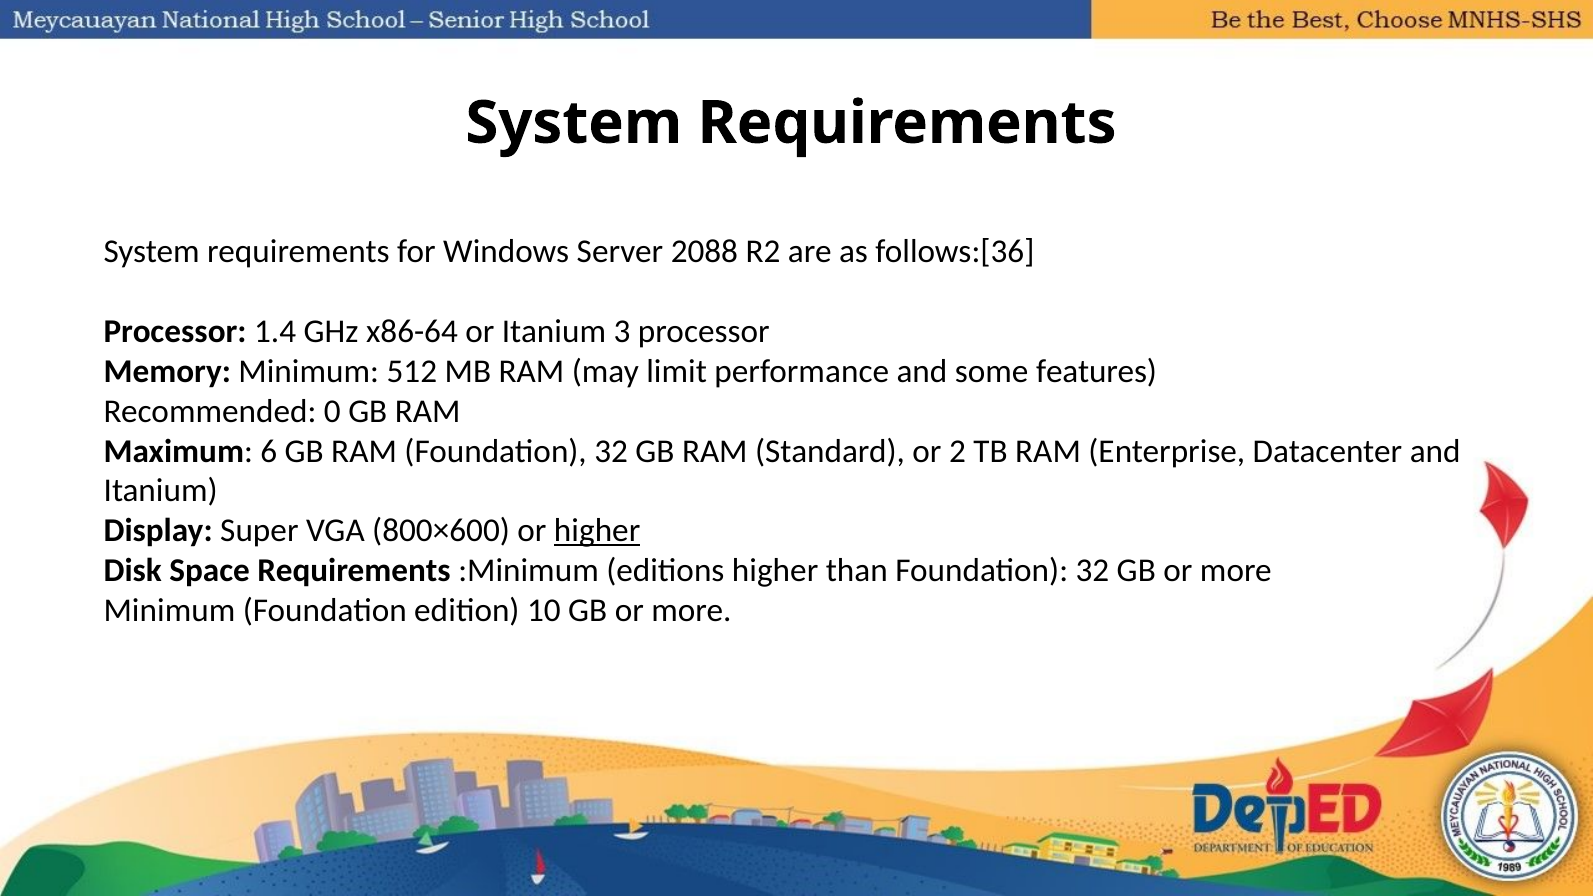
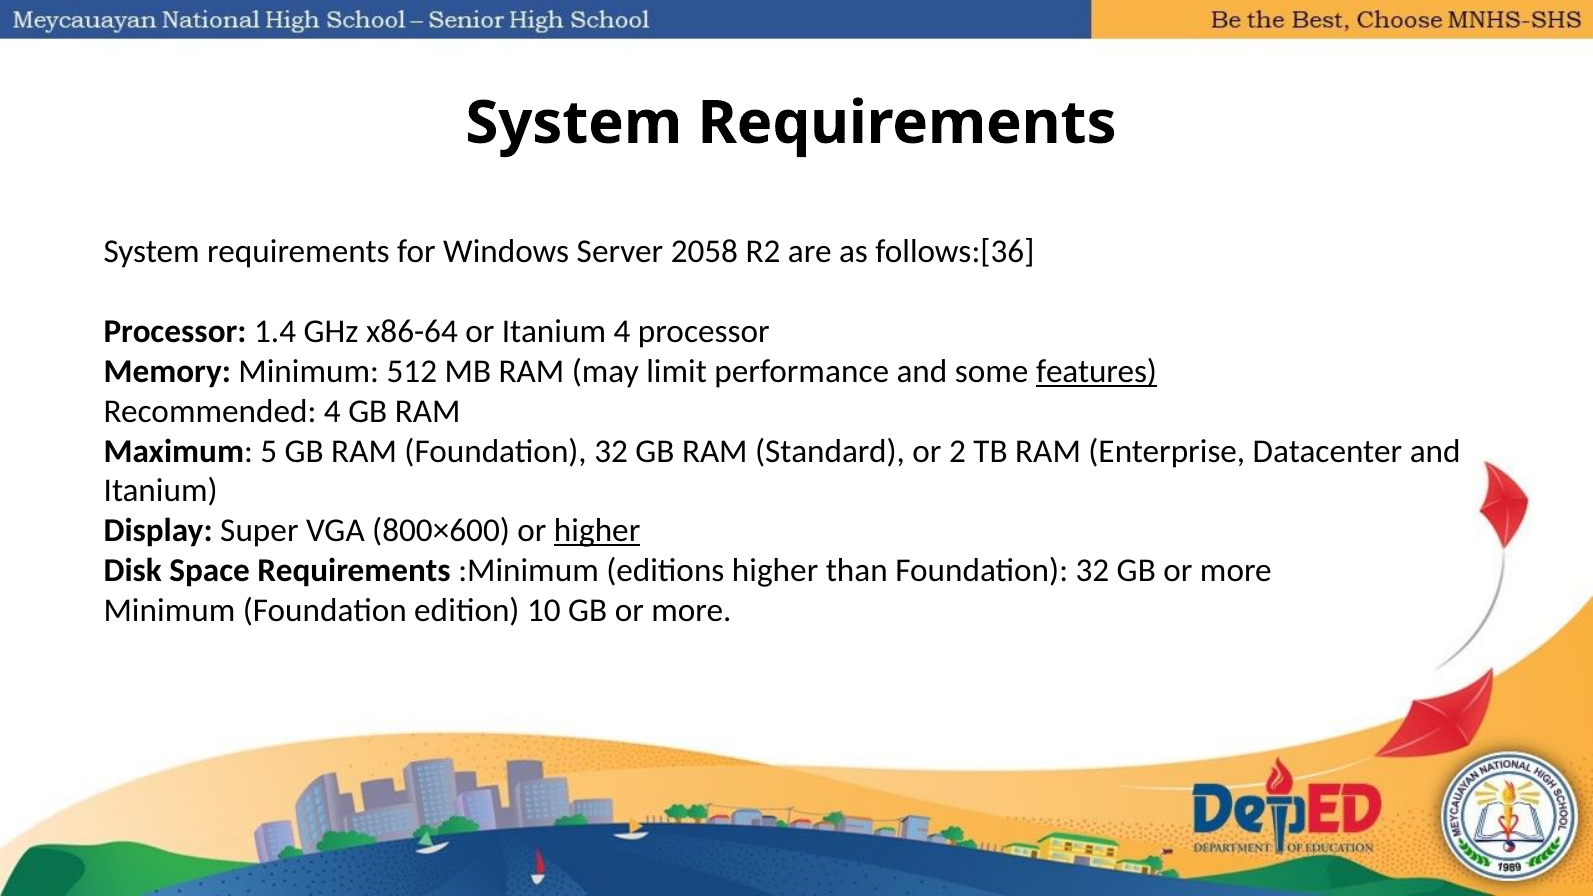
2088: 2088 -> 2058 (704, 252)
Itanium 3: 3 -> 4 (622, 332)
features underline: none -> present (1097, 371)
Recommended 0: 0 -> 4 (332, 411)
6: 6 -> 5 (269, 451)
